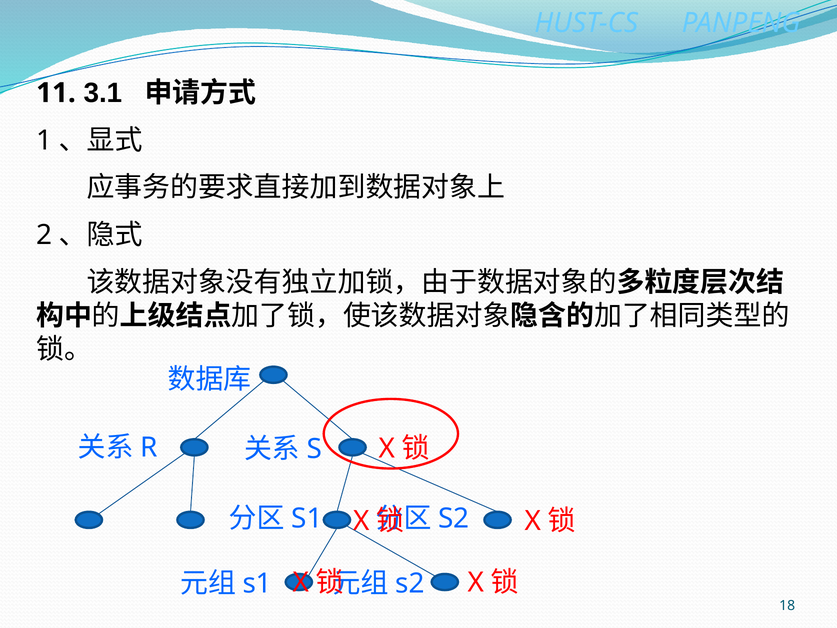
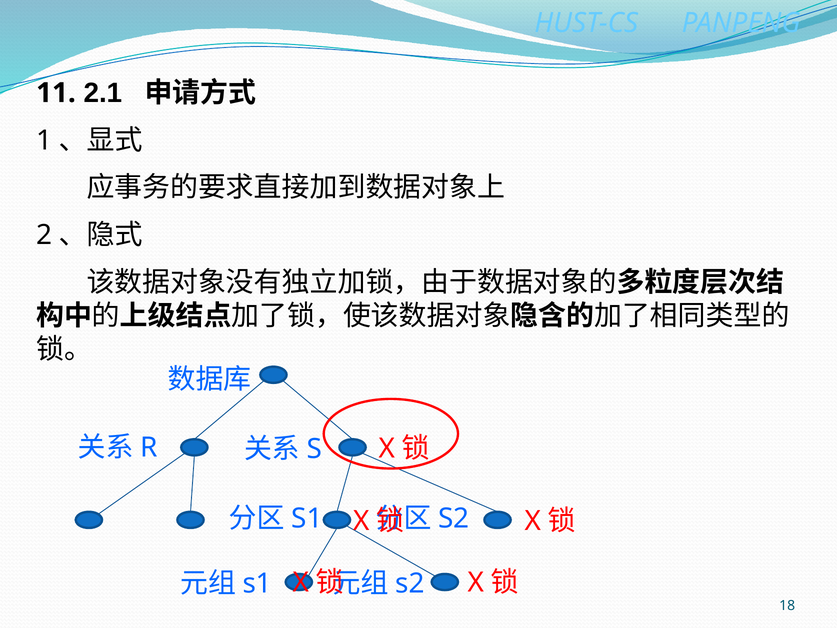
3.1: 3.1 -> 2.1 (103, 93)
